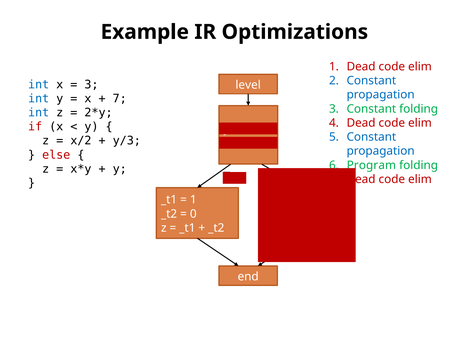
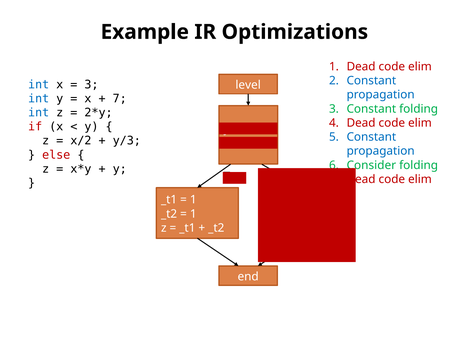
Program: Program -> Consider (371, 165)
0: 0 -> 1 (193, 214)
